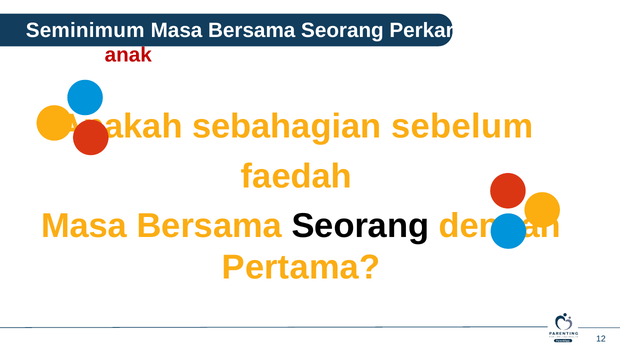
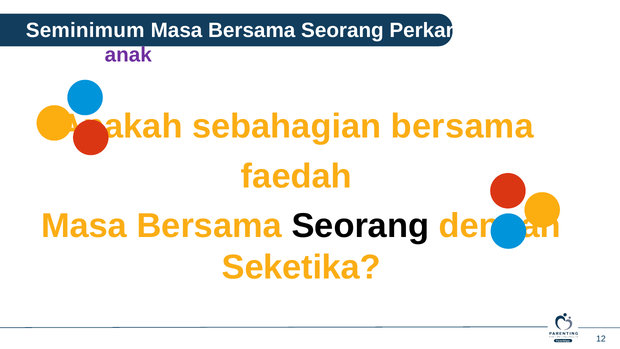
anak colour: red -> purple (128, 55)
sebahagian sebelum: sebelum -> bersama (462, 126)
Pertama: Pertama -> Seketika (301, 267)
